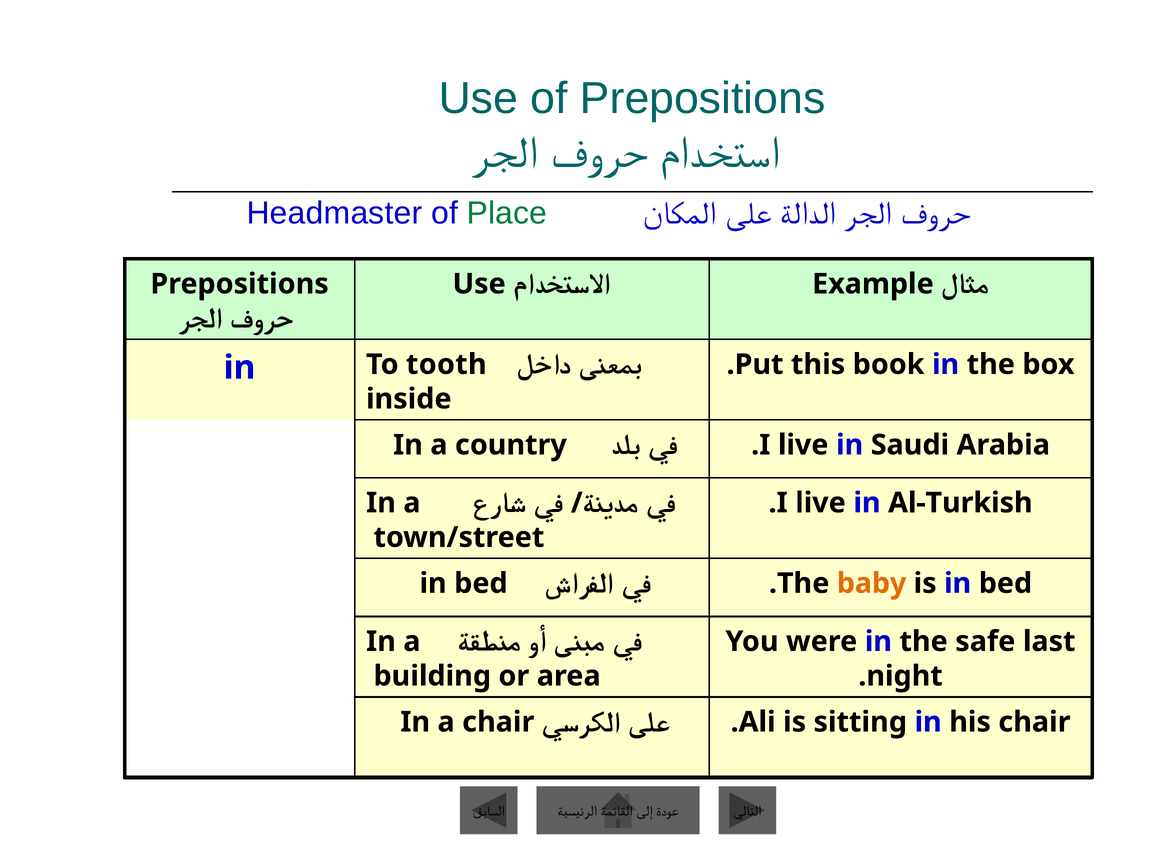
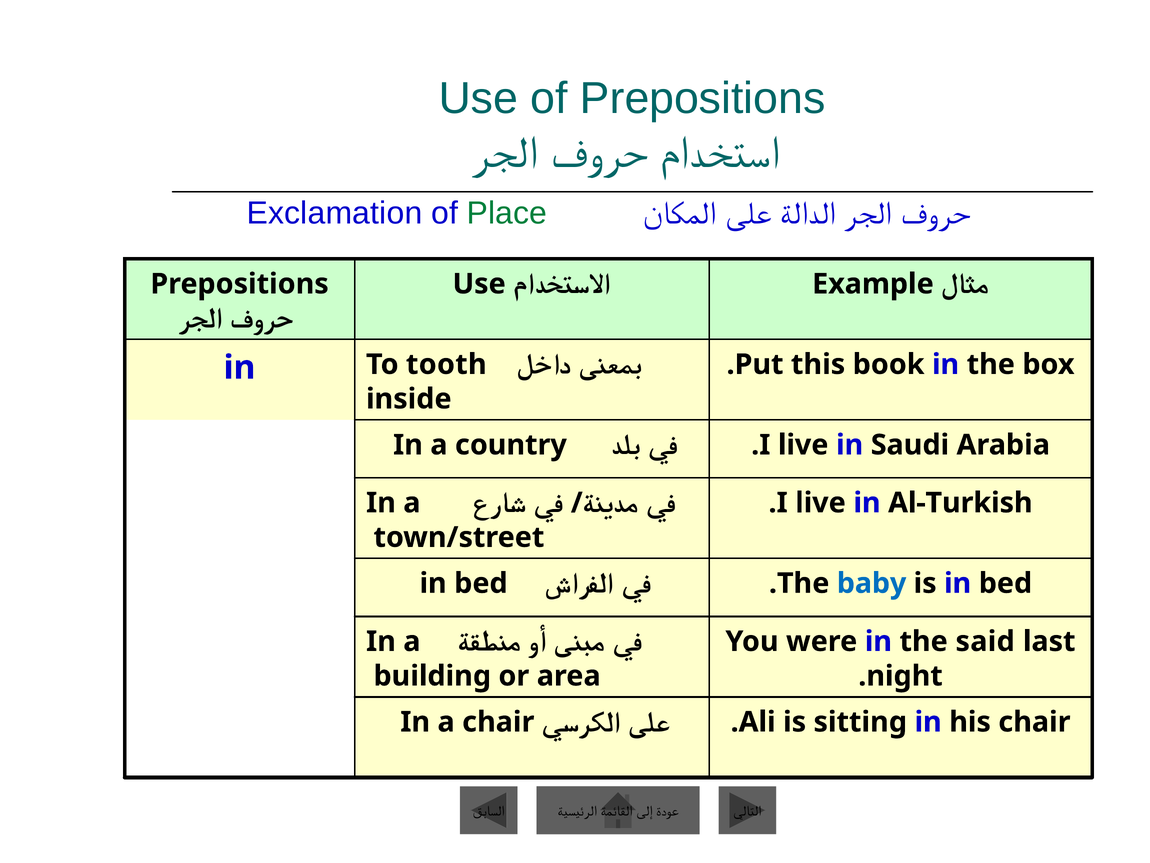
Headmaster: Headmaster -> Exclamation (334, 213)
baby colour: orange -> blue (872, 583)
safe: safe -> said (985, 641)
